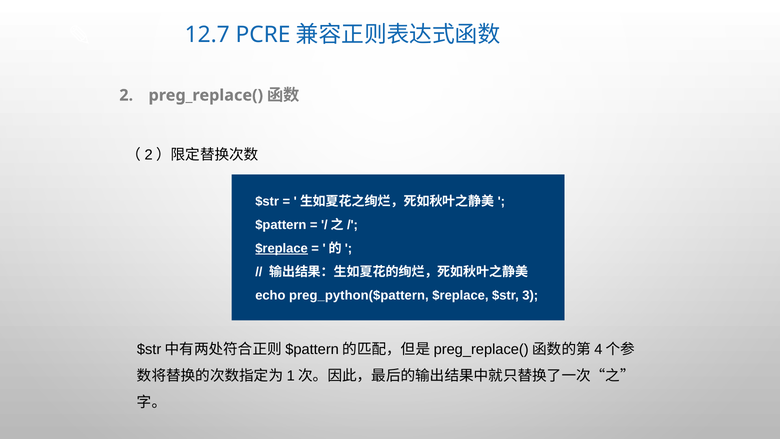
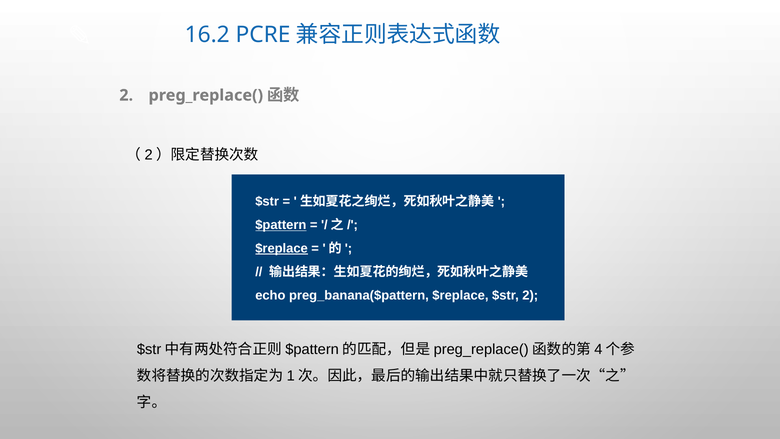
12.7: 12.7 -> 16.2 (207, 35)
$pattern underline: none -> present (281, 225)
preg_python($pattern: preg_python($pattern -> preg_banana($pattern (359, 295)
$str 3: 3 -> 2 (530, 295)
